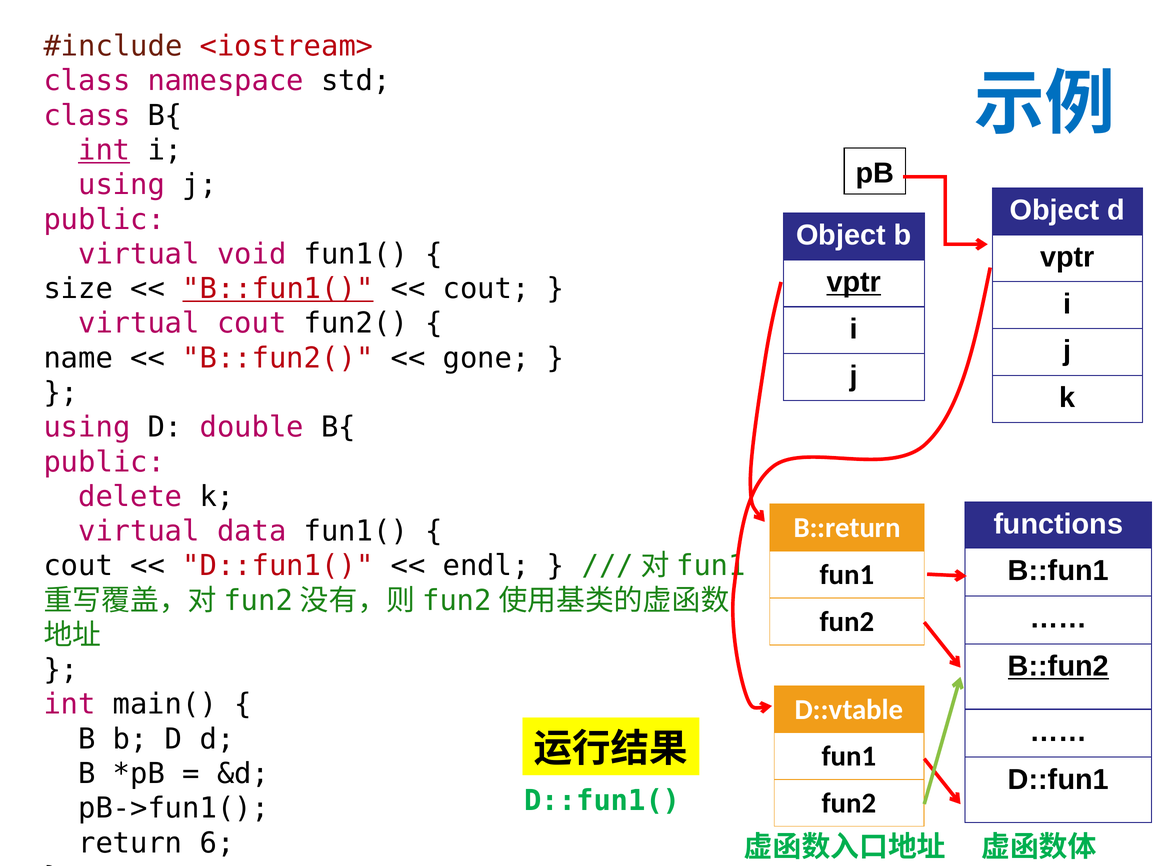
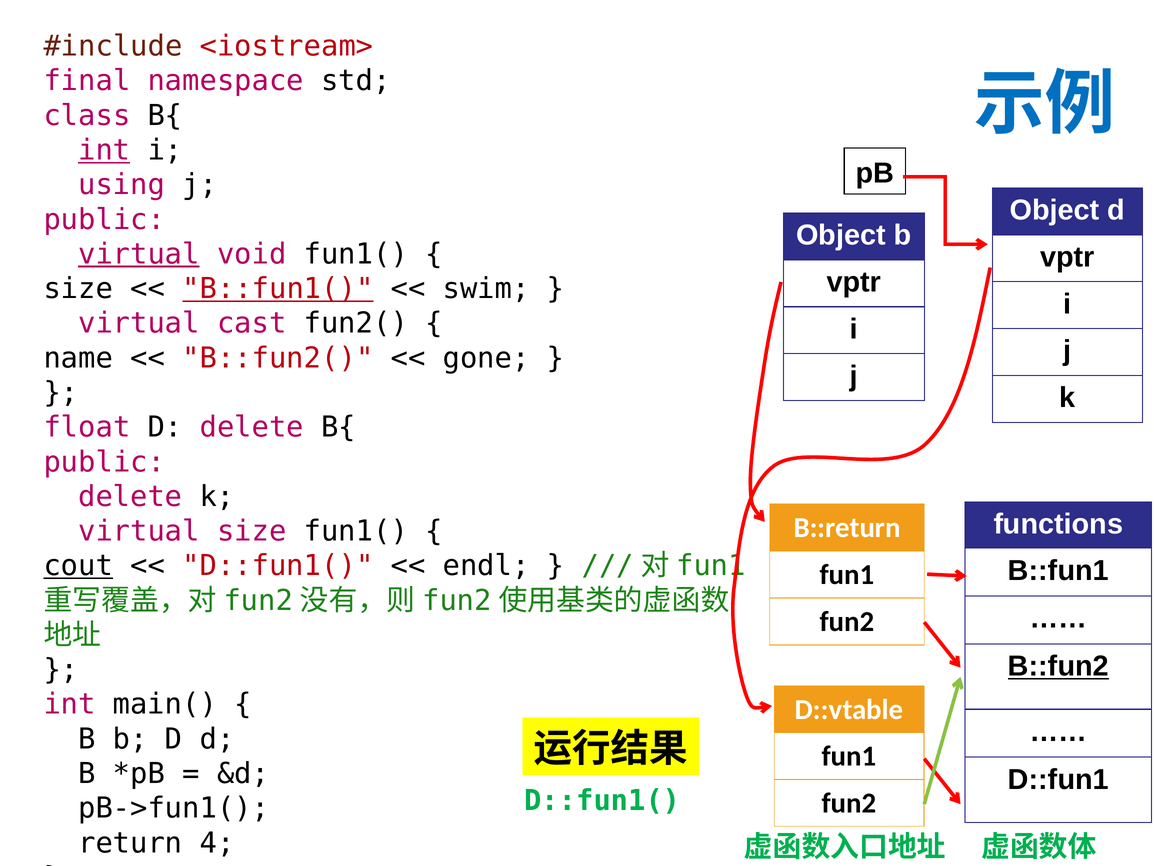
class: class -> final (87, 81)
virtual underline: none -> present (139, 254)
vptr underline: present -> none (854, 282)
cout: cout -> swim (486, 289)
virtual cout: cout -> cast (252, 323)
using: using -> float (87, 427)
D double: double -> delete (252, 427)
virtual data: data -> size (252, 531)
cout underline: none -> present (78, 566)
6: 6 -> 4 (217, 843)
